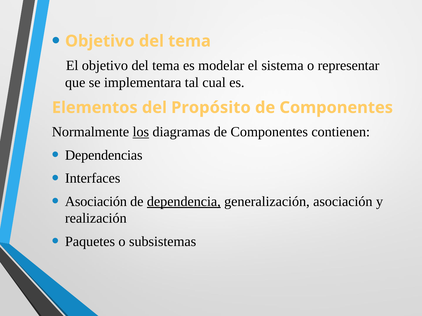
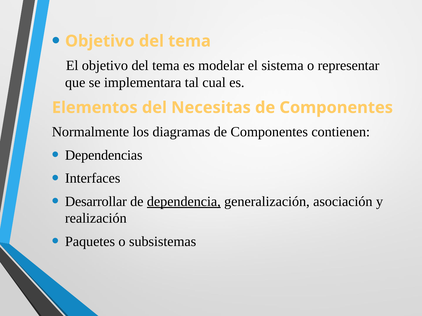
Propósito: Propósito -> Necesitas (211, 108)
los underline: present -> none (141, 132)
Asociación: Asociación -> Desarrollar (96, 202)
